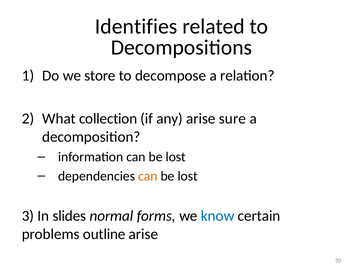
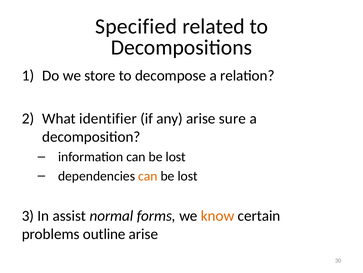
Identifies: Identifies -> Specified (136, 26)
collection: collection -> identifier (108, 118)
slides: slides -> assist (69, 215)
know colour: blue -> orange (218, 215)
